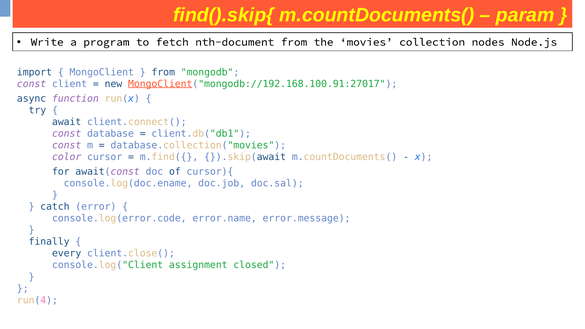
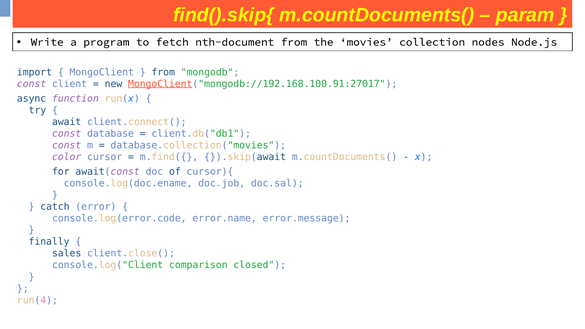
every: every -> sales (67, 253)
assignment: assignment -> comparison (198, 265)
